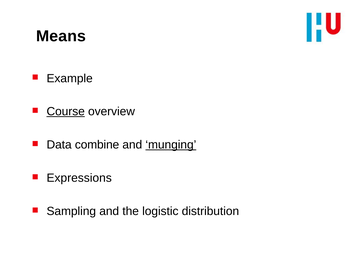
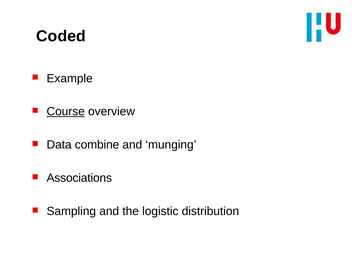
Means: Means -> Coded (61, 36)
munging underline: present -> none (171, 145)
Expressions: Expressions -> Associations (79, 178)
